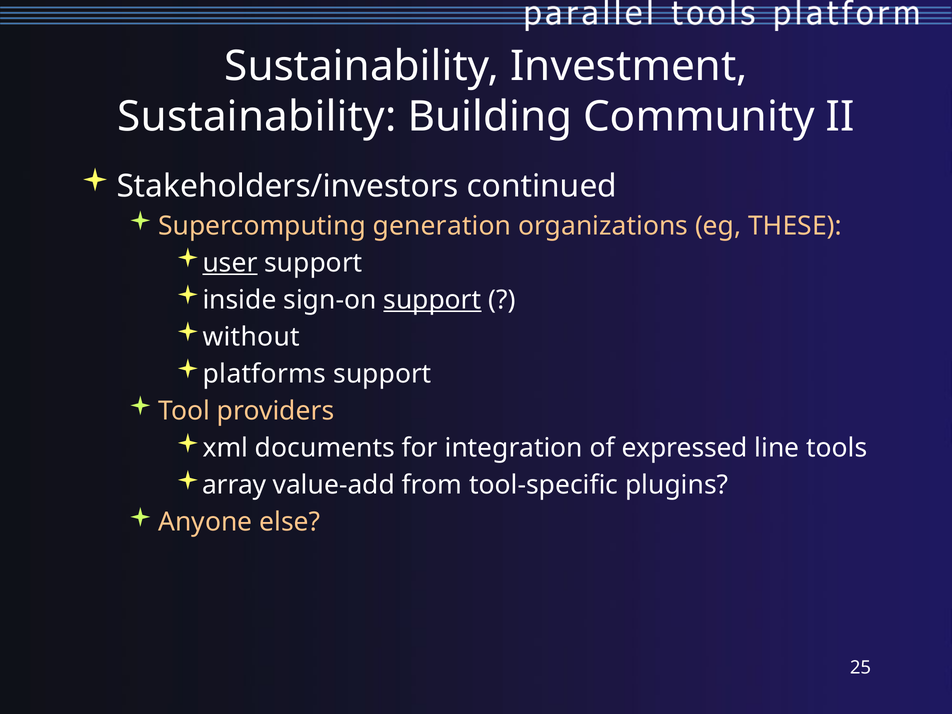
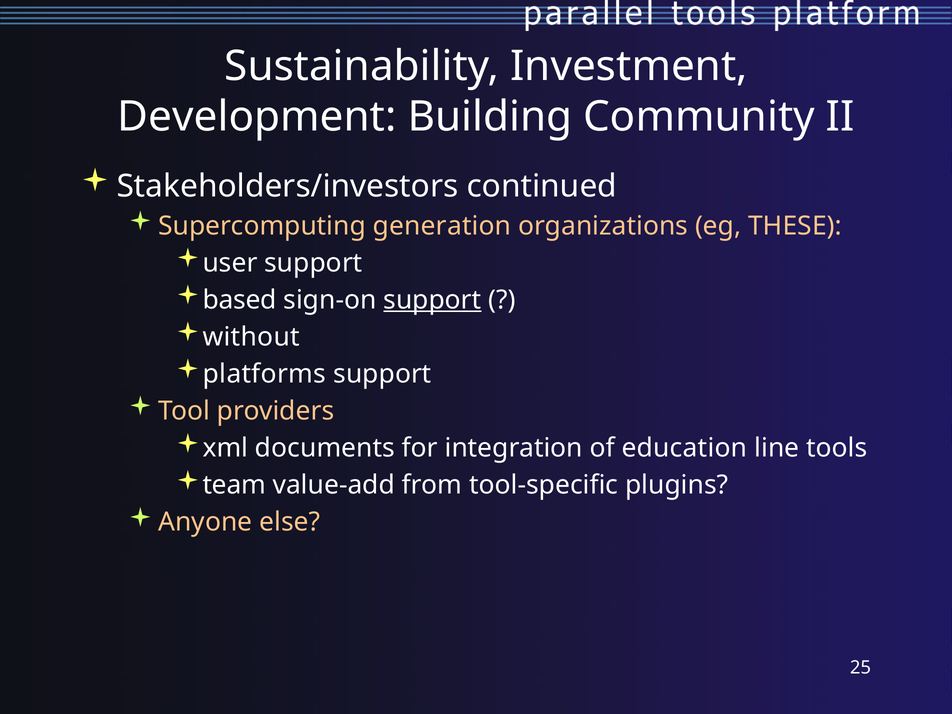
Sustainability: Sustainability -> Development (257, 117)
user underline: present -> none (230, 263)
inside: inside -> based (240, 300)
expressed: expressed -> education (684, 448)
array: array -> team (234, 485)
